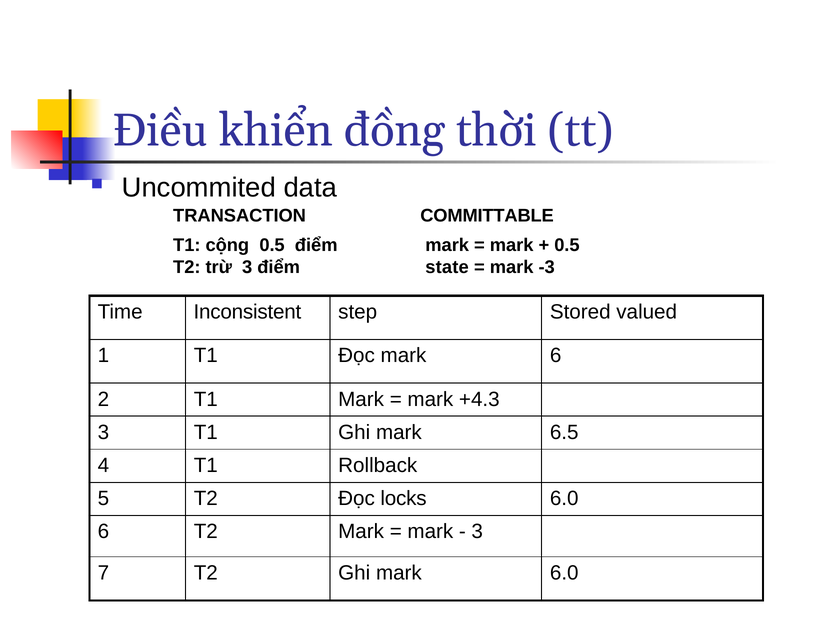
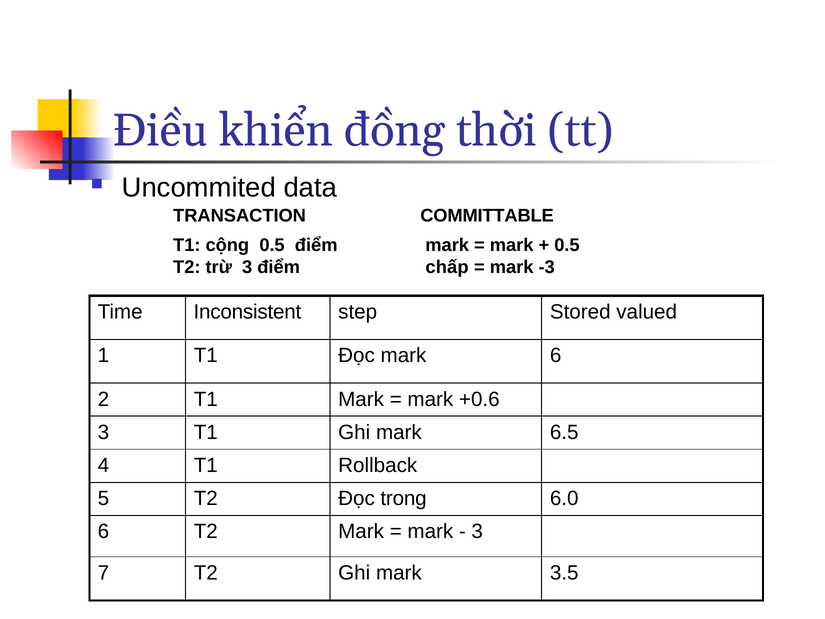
state: state -> chấp (447, 267)
+4.3: +4.3 -> +0.6 (479, 399)
locks: locks -> trong (404, 498)
mark 6.0: 6.0 -> 3.5 (564, 573)
